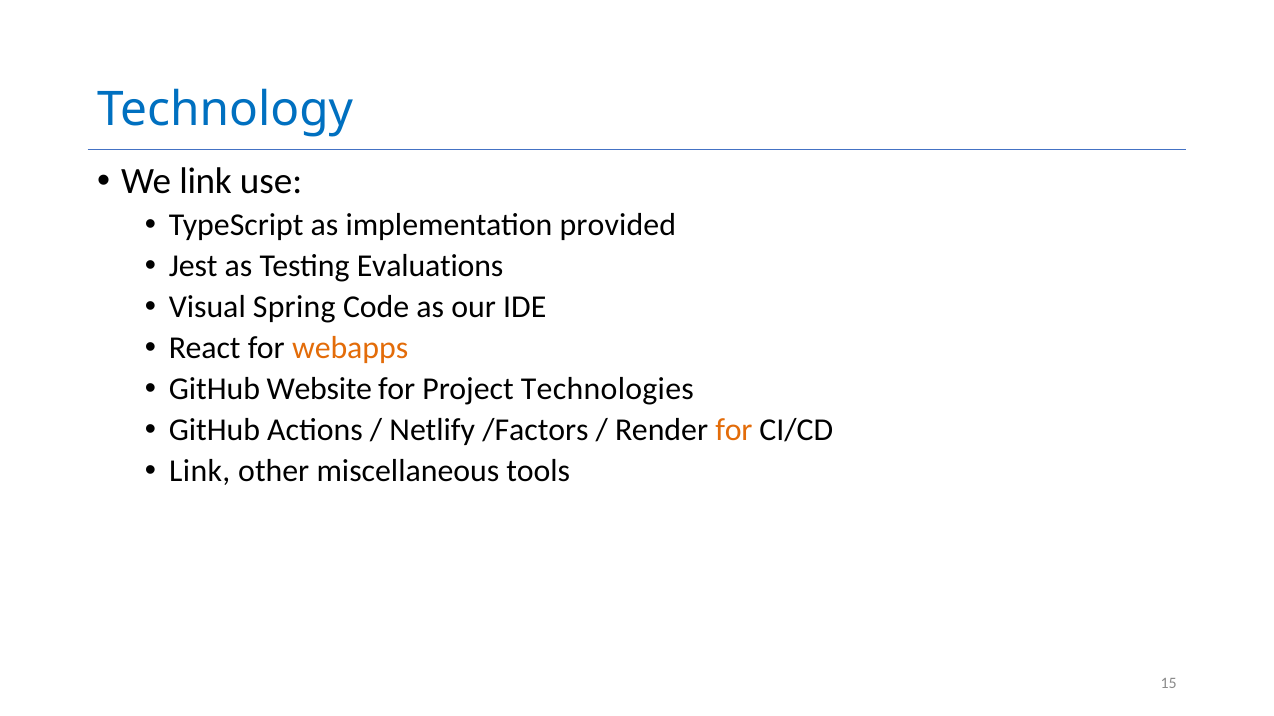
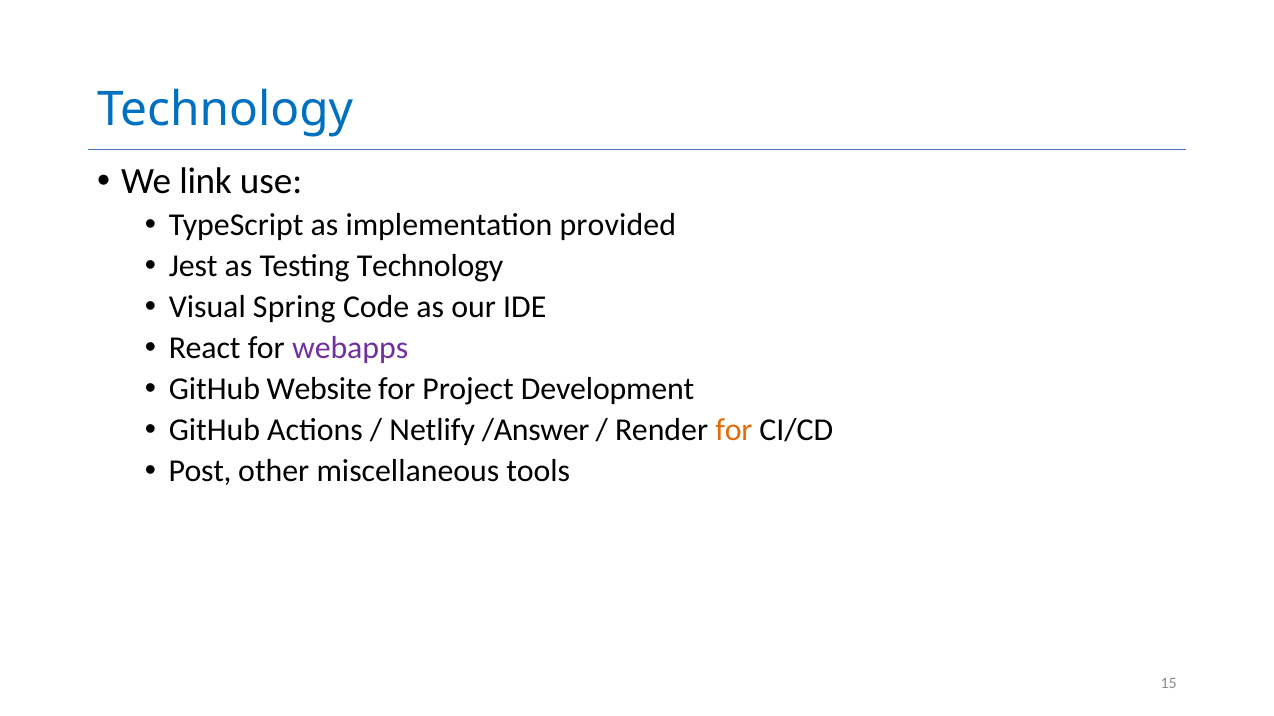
Testing Evaluations: Evaluations -> Technology (430, 266)
webapps colour: orange -> purple (350, 348)
Technologies: Technologies -> Development (608, 389)
/Factors: /Factors -> /Answer (536, 430)
Link: Link -> Post (200, 471)
